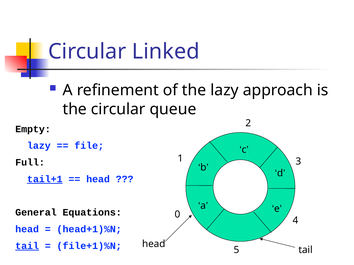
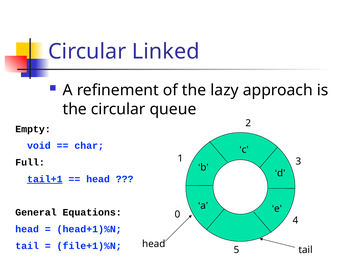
lazy: lazy -> void (39, 146)
file: file -> char (89, 146)
tail underline: present -> none (27, 246)
